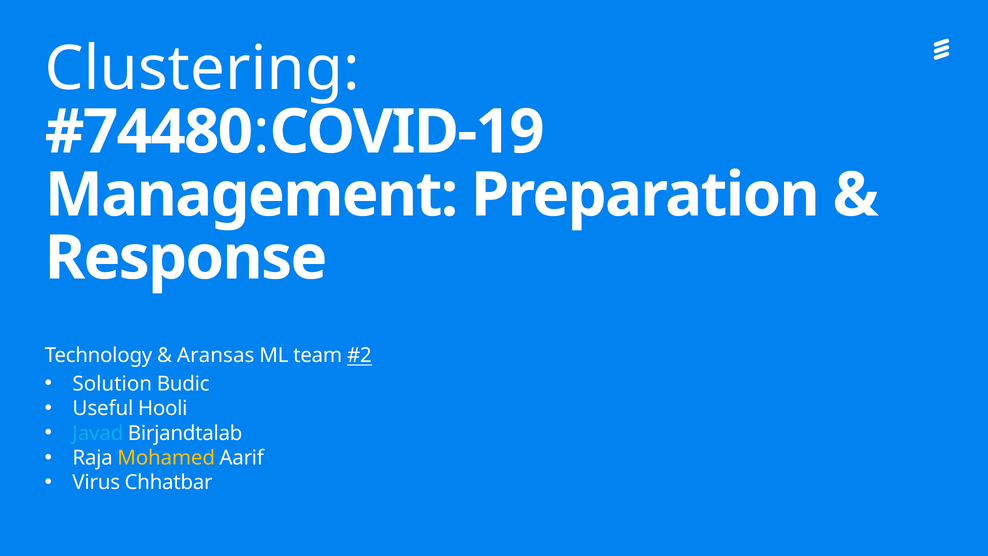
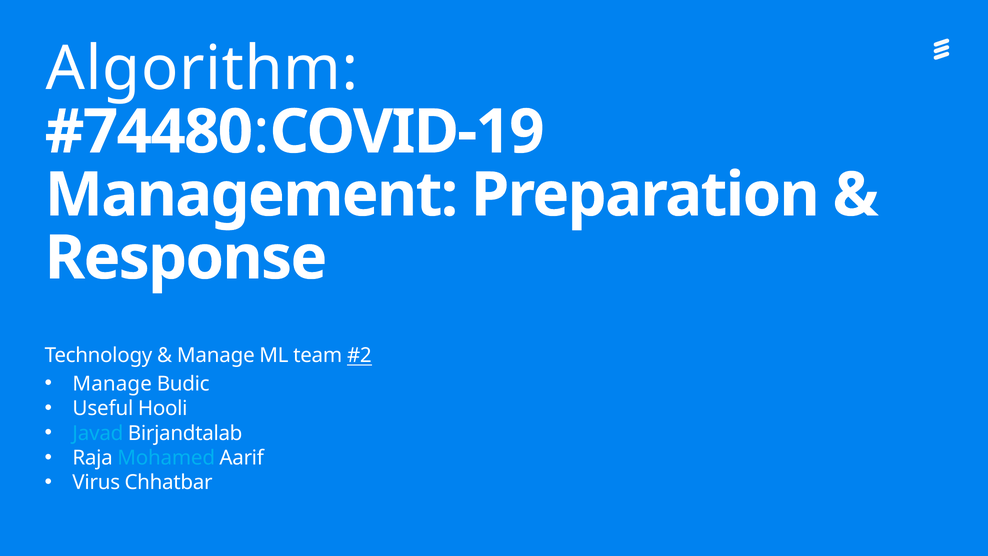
Clustering: Clustering -> Algorithm (202, 69)
Aransas: Aransas -> Manage (216, 355)
Solution: Solution -> Manage (112, 384)
Mohamed colour: yellow -> light blue (166, 458)
